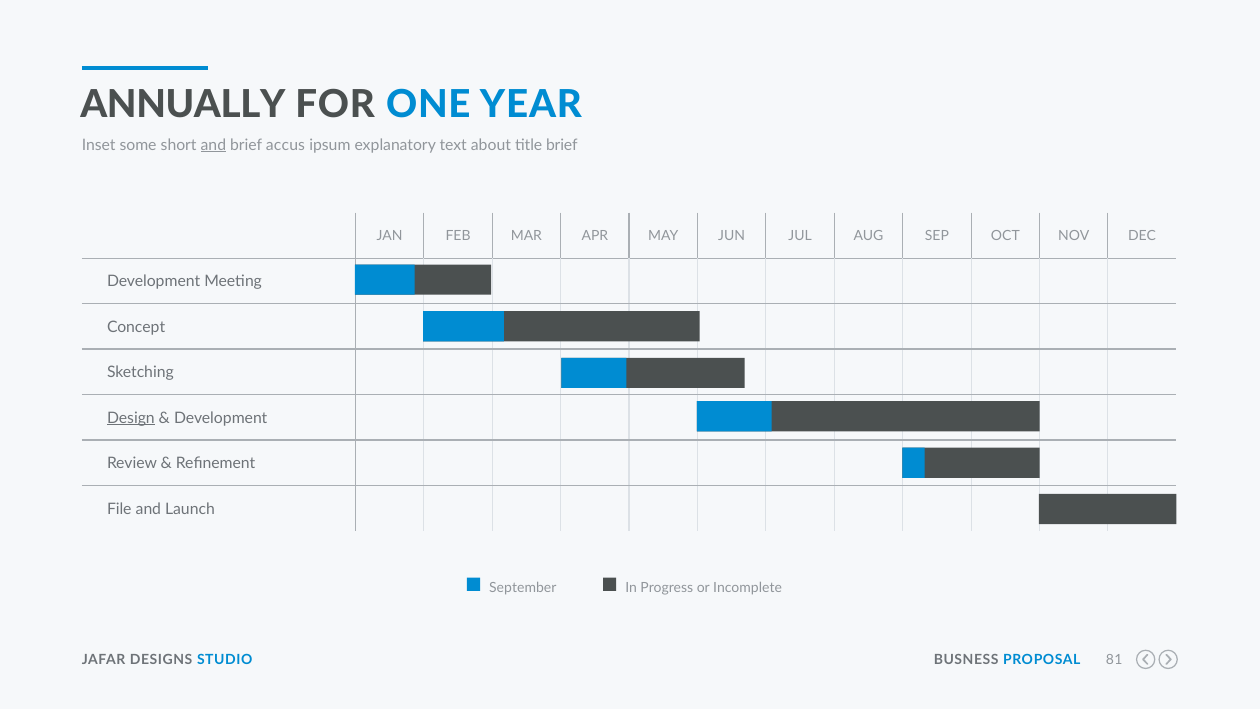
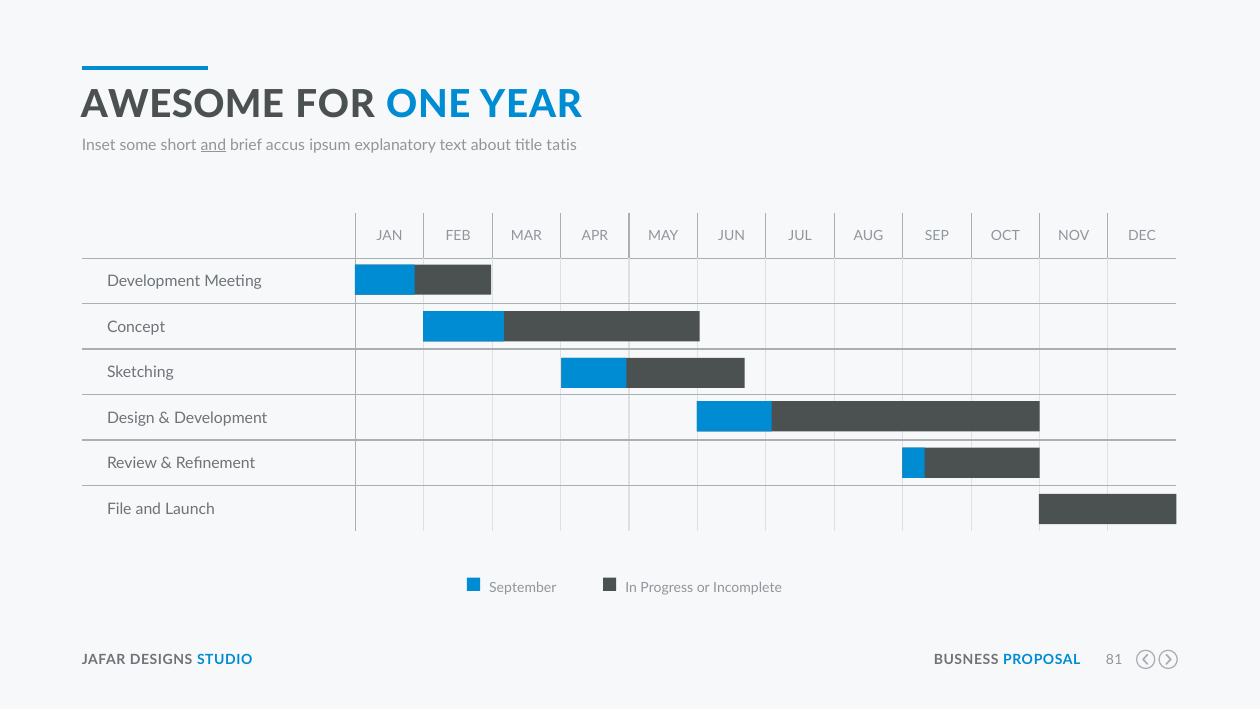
ANNUALLY: ANNUALLY -> AWESOME (182, 105)
title brief: brief -> tatis (562, 145)
Design underline: present -> none (131, 418)
